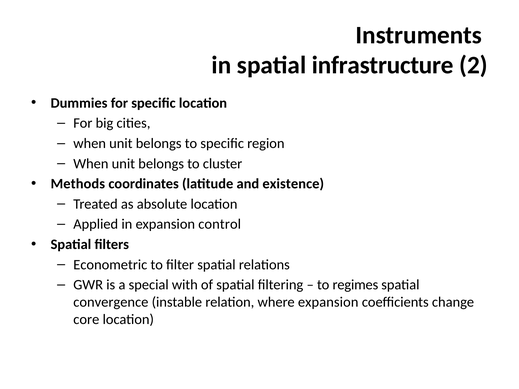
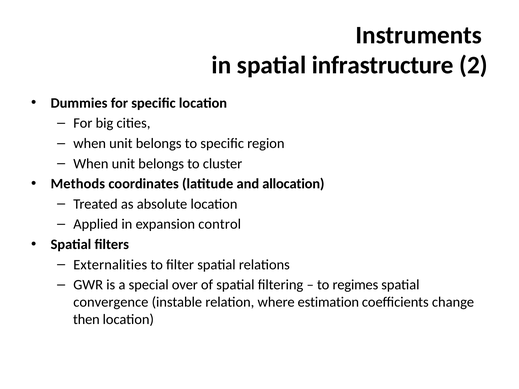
existence: existence -> allocation (293, 184)
Econometric: Econometric -> Externalities (110, 265)
with: with -> over (185, 285)
where expansion: expansion -> estimation (328, 302)
core: core -> then (86, 320)
